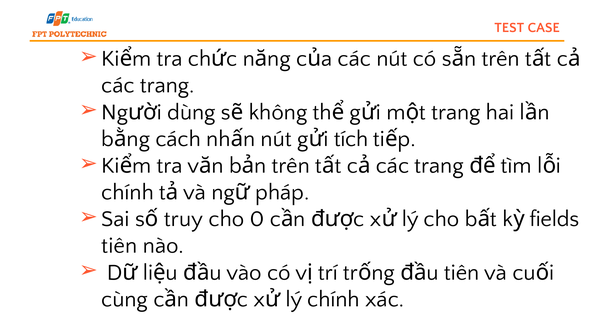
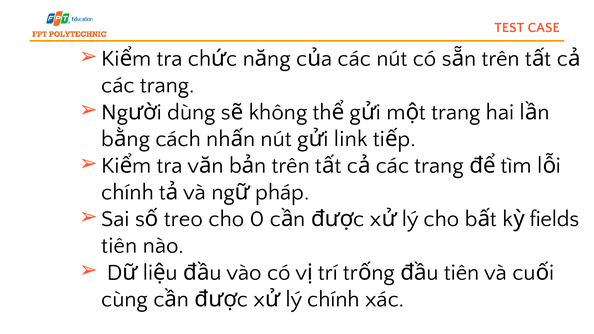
tích: tích -> link (351, 139)
truy: truy -> treo (183, 219)
